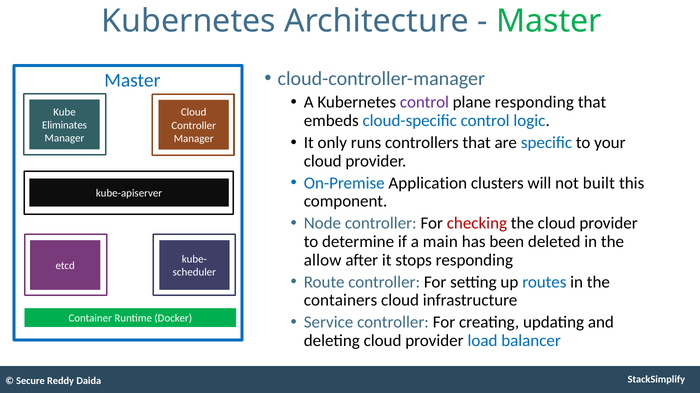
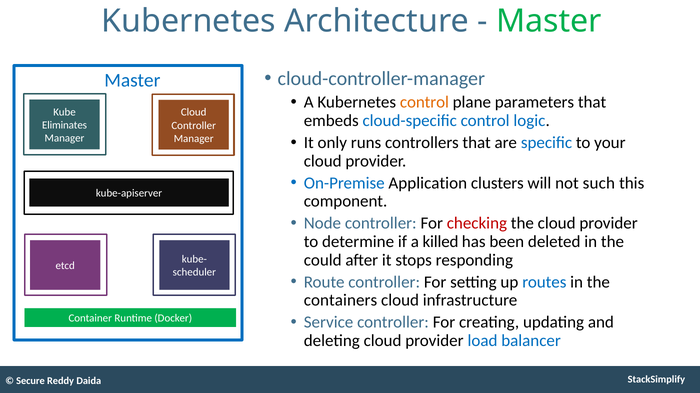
control colour: purple -> orange (424, 103)
plane responding: responding -> parameters (534, 103)
built: built -> such (599, 183)
main: main -> killed (440, 242)
allow: allow -> could (323, 261)
